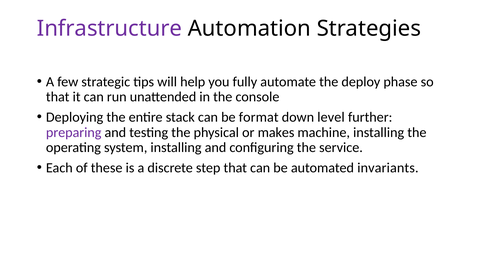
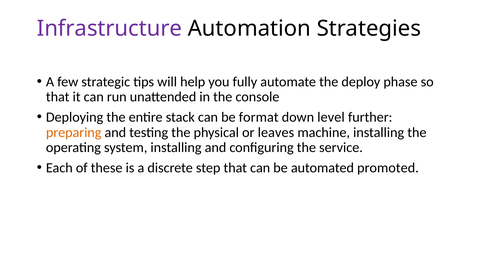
preparing colour: purple -> orange (74, 133)
makes: makes -> leaves (276, 133)
invariants: invariants -> promoted (388, 168)
